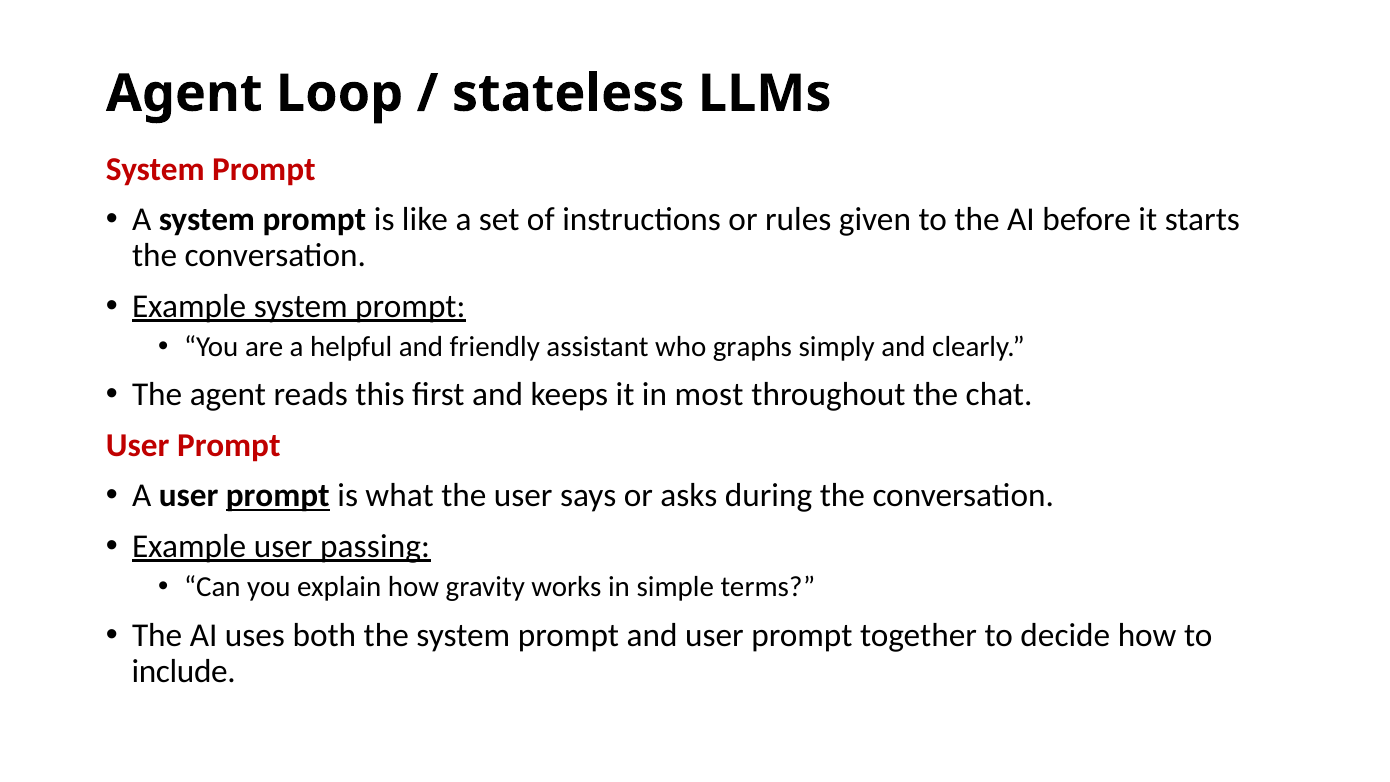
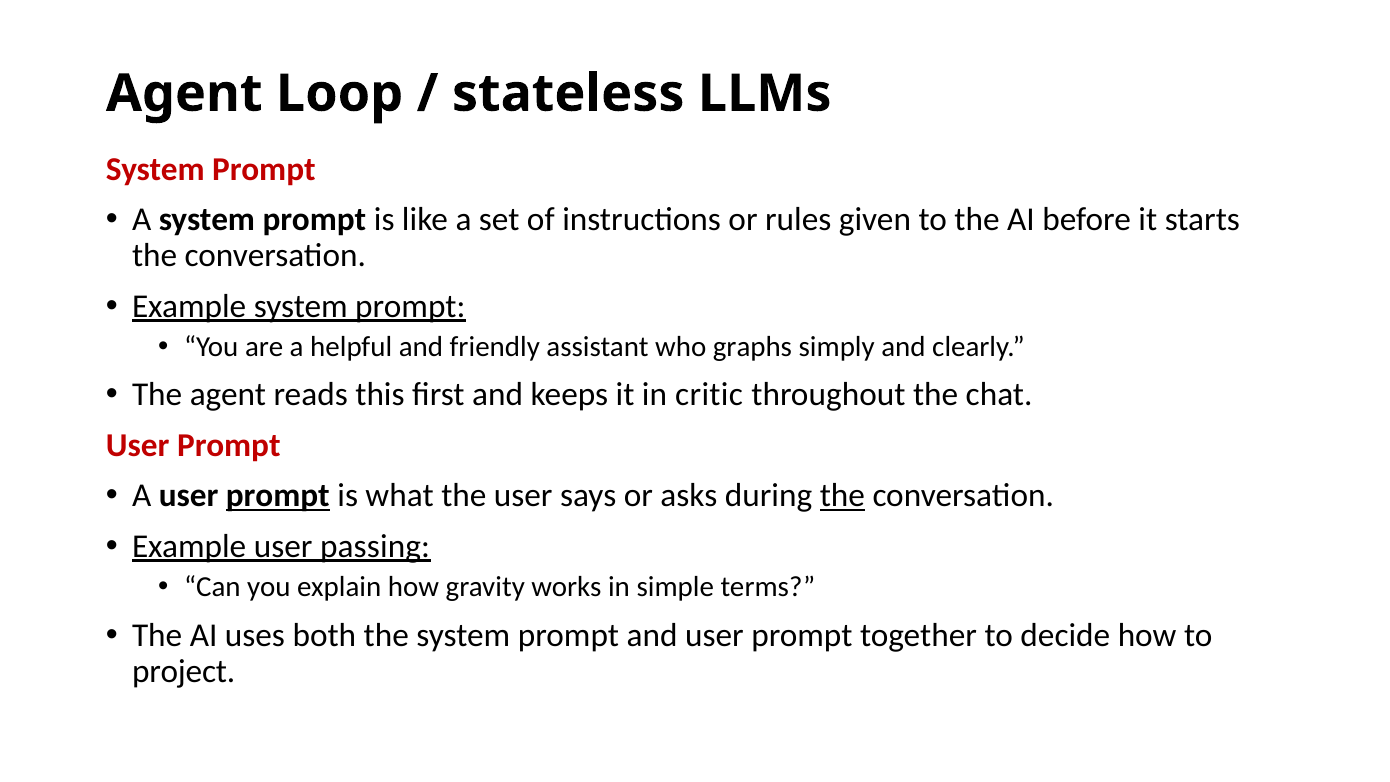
most: most -> critic (709, 395)
the underline: none -> present (842, 496)
include: include -> project (184, 671)
